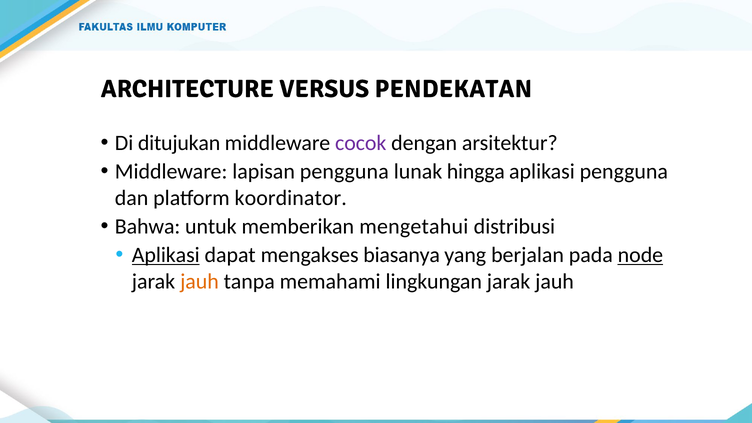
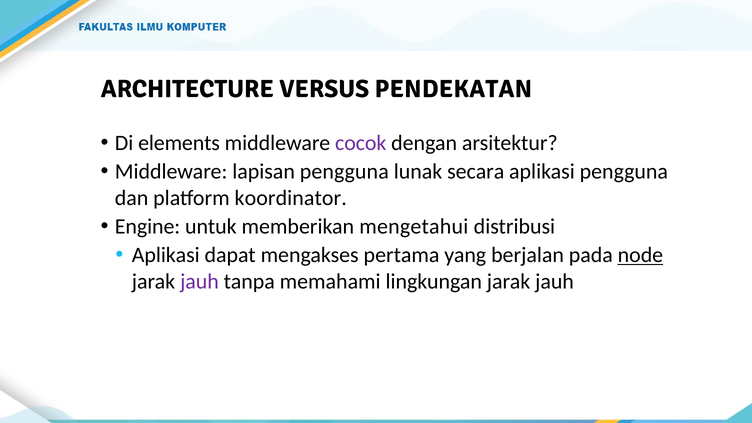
ditujukan: ditujukan -> elements (179, 143)
hingga: hingga -> secara (476, 172)
Bahwa: Bahwa -> Engine (148, 226)
Aplikasi underline: present -> none (166, 255)
biasanya: biasanya -> pertama (402, 255)
jauh colour: orange -> purple (199, 281)
